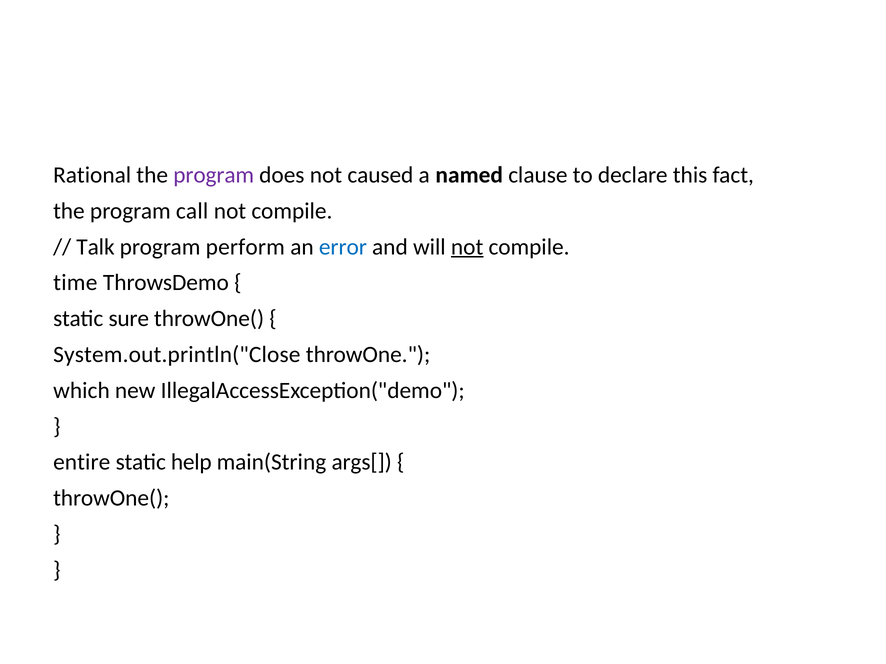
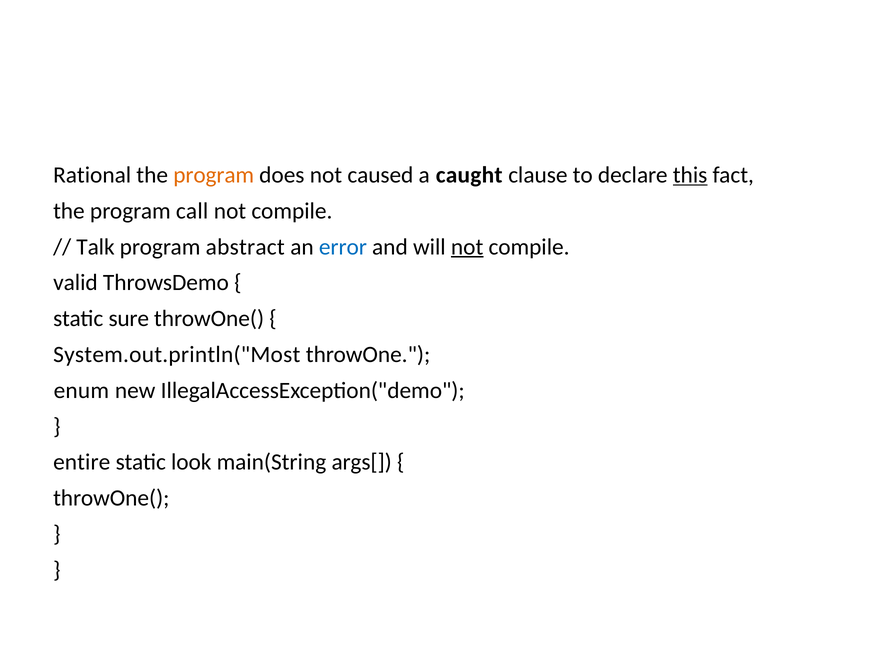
program colour: purple -> orange (214, 175)
named: named -> caught (469, 175)
this underline: none -> present (690, 175)
perform: perform -> abstract (245, 247)
time: time -> valid (75, 283)
System.out.println("Close: System.out.println("Close -> System.out.println("Most (177, 355)
which: which -> enum (81, 391)
help: help -> look (191, 463)
